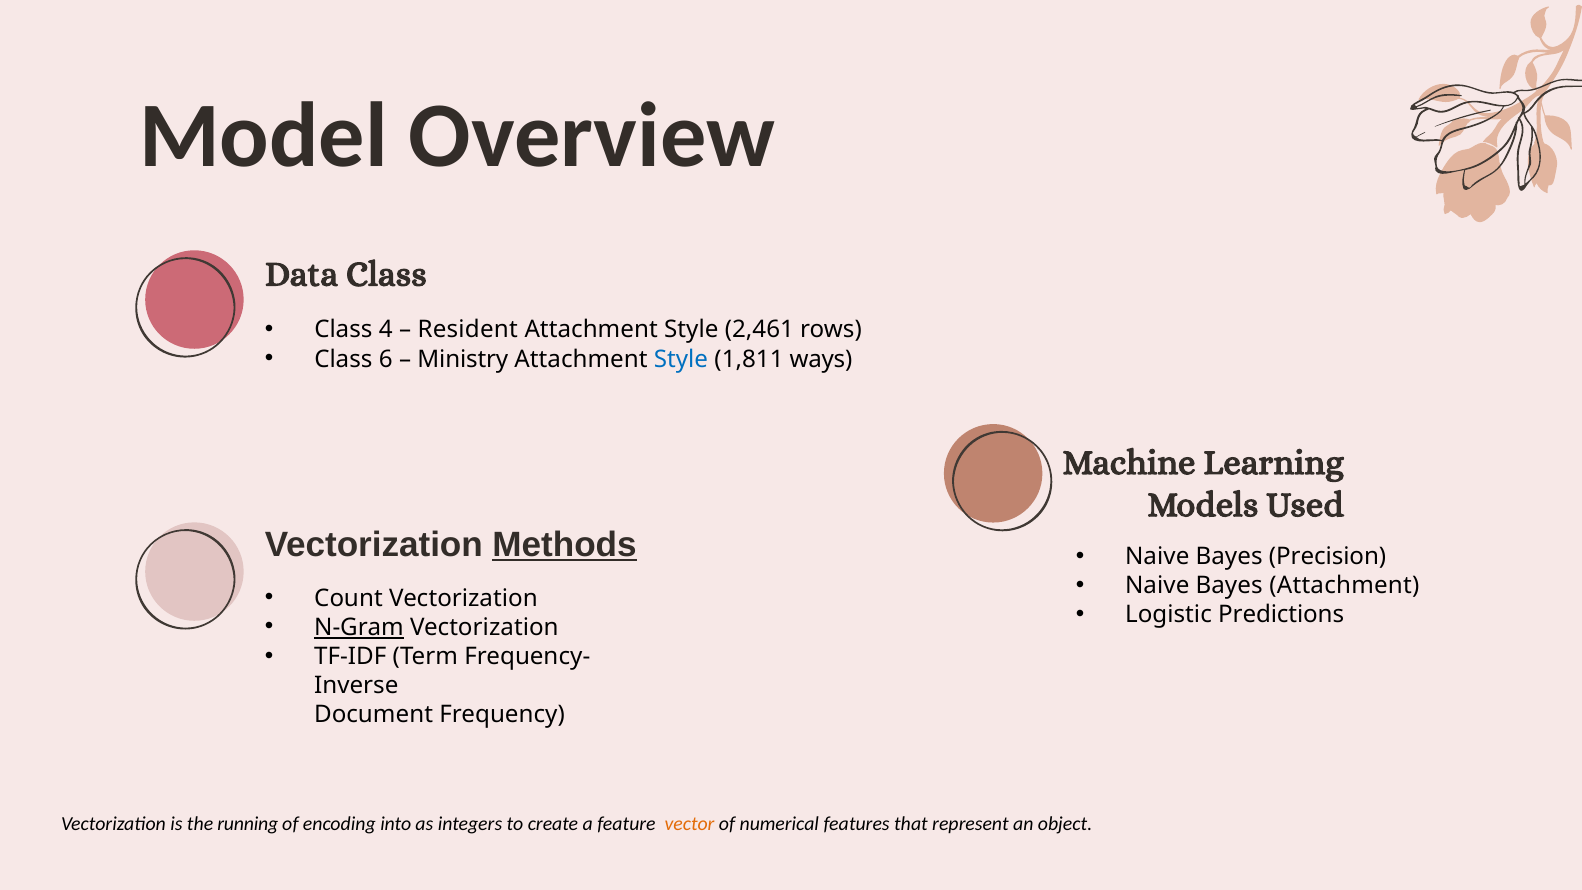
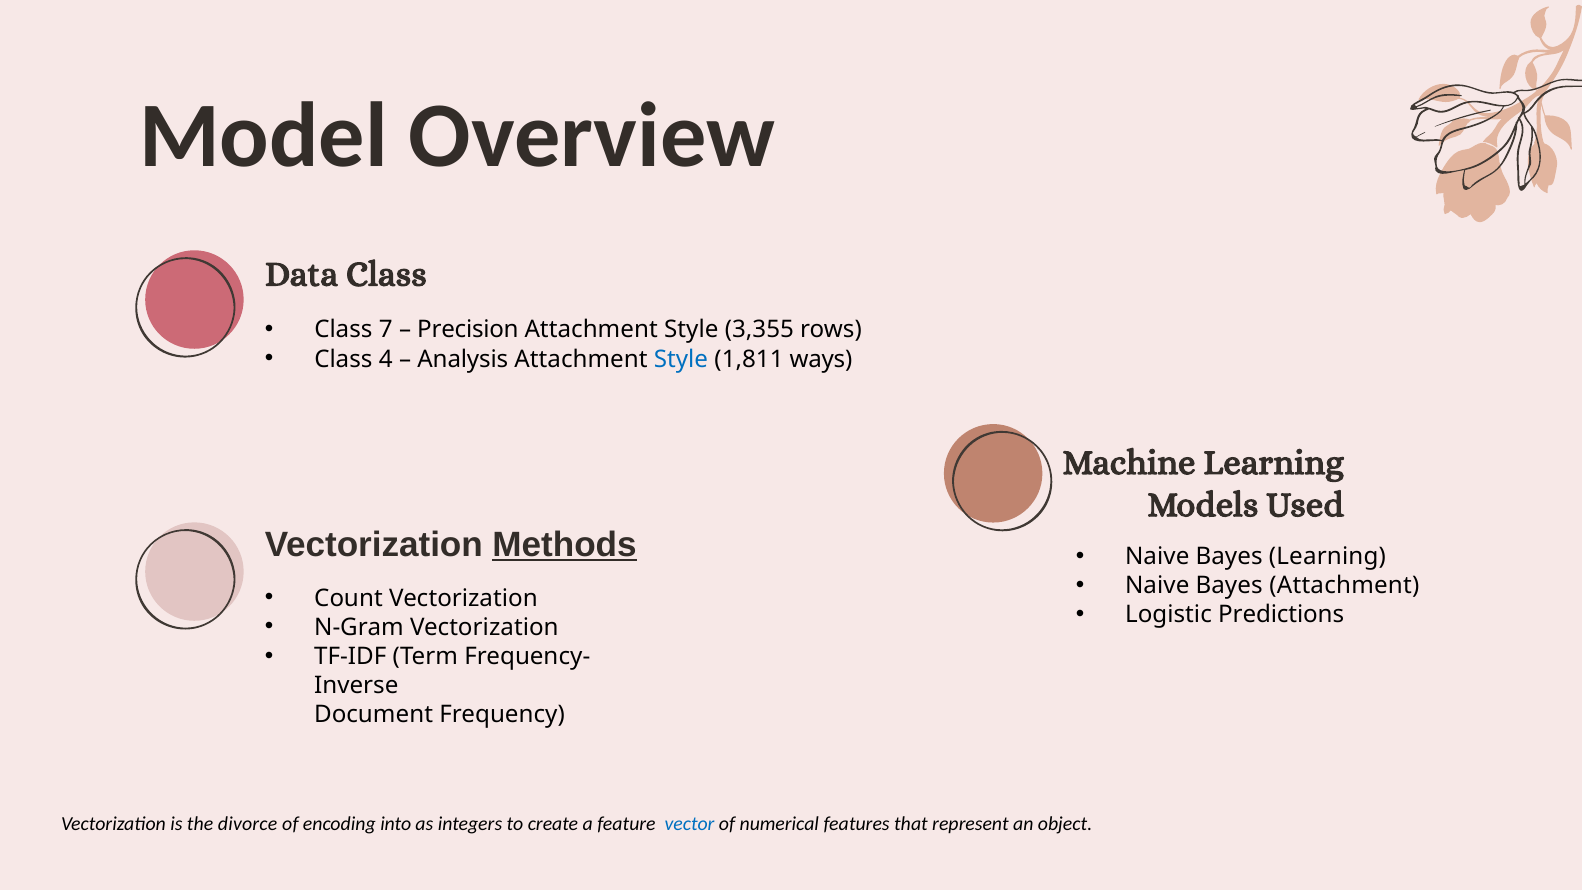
4: 4 -> 7 (386, 330)
Resident: Resident -> Precision (468, 330)
2,461: 2,461 -> 3,355 (759, 330)
6: 6 -> 4 (386, 359)
Ministry: Ministry -> Analysis (463, 359)
Bayes Precision: Precision -> Learning (1327, 557)
N-Gram underline: present -> none (359, 627)
running: running -> divorce (248, 824)
vector colour: orange -> blue (690, 824)
